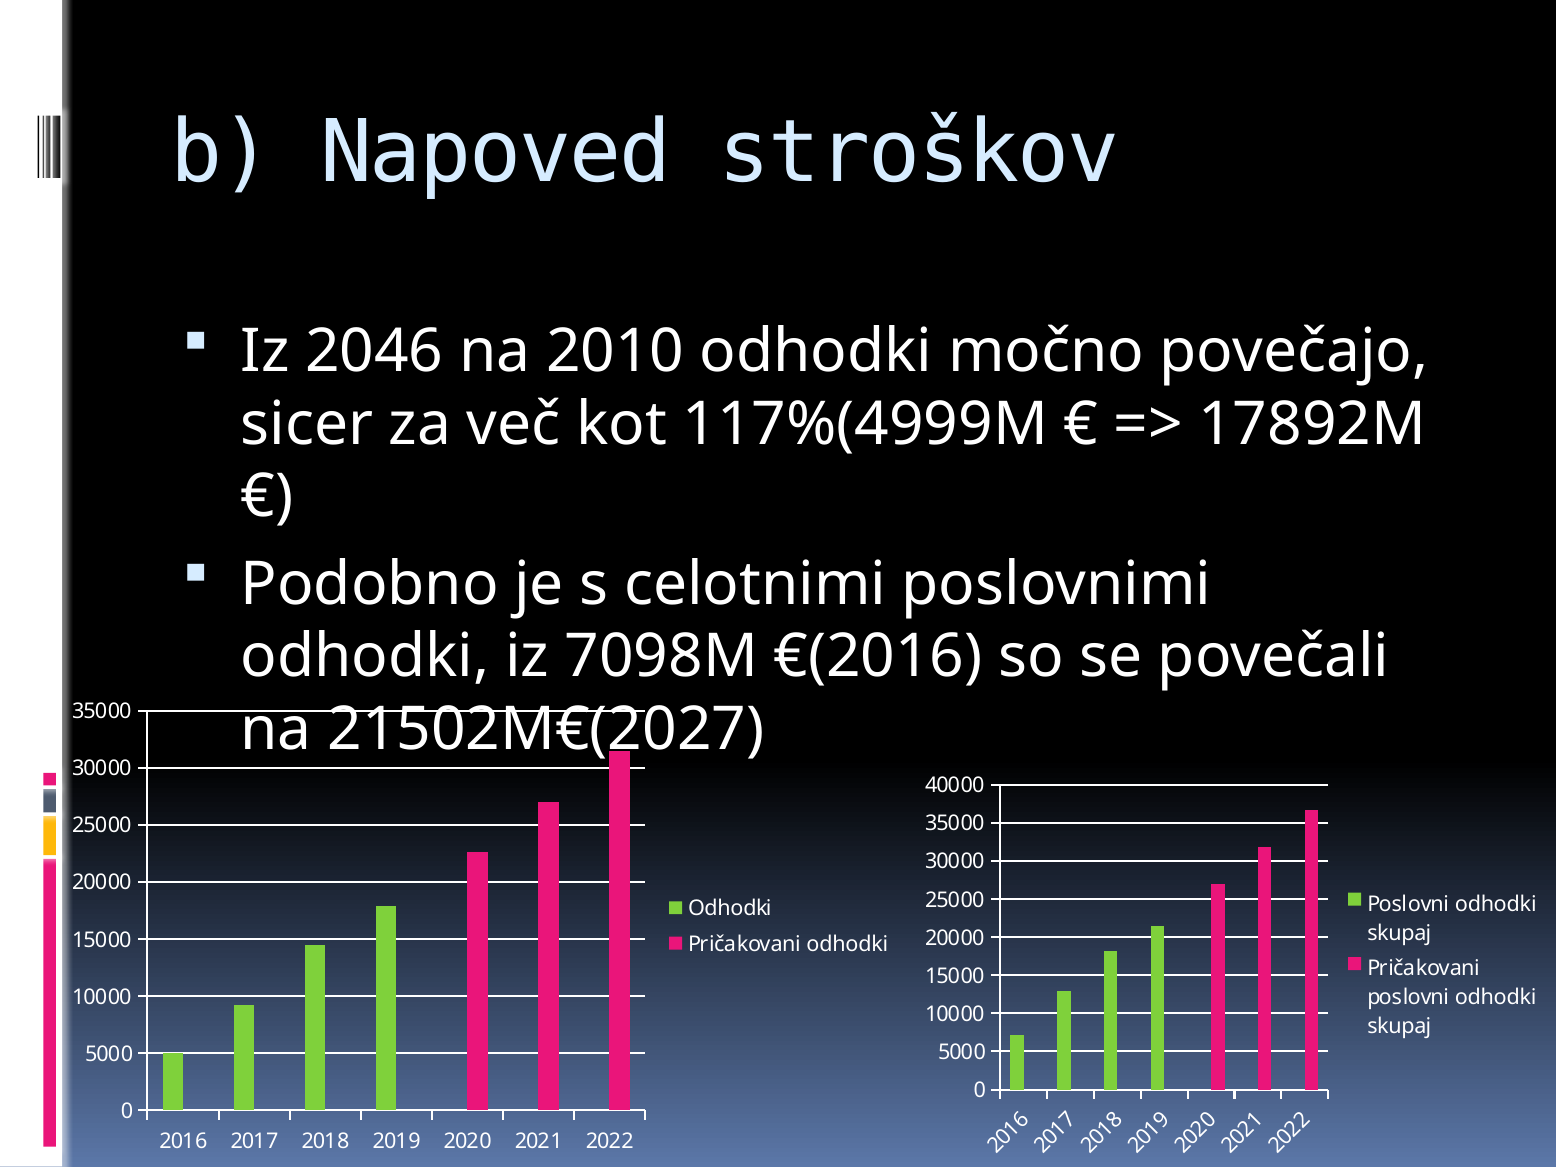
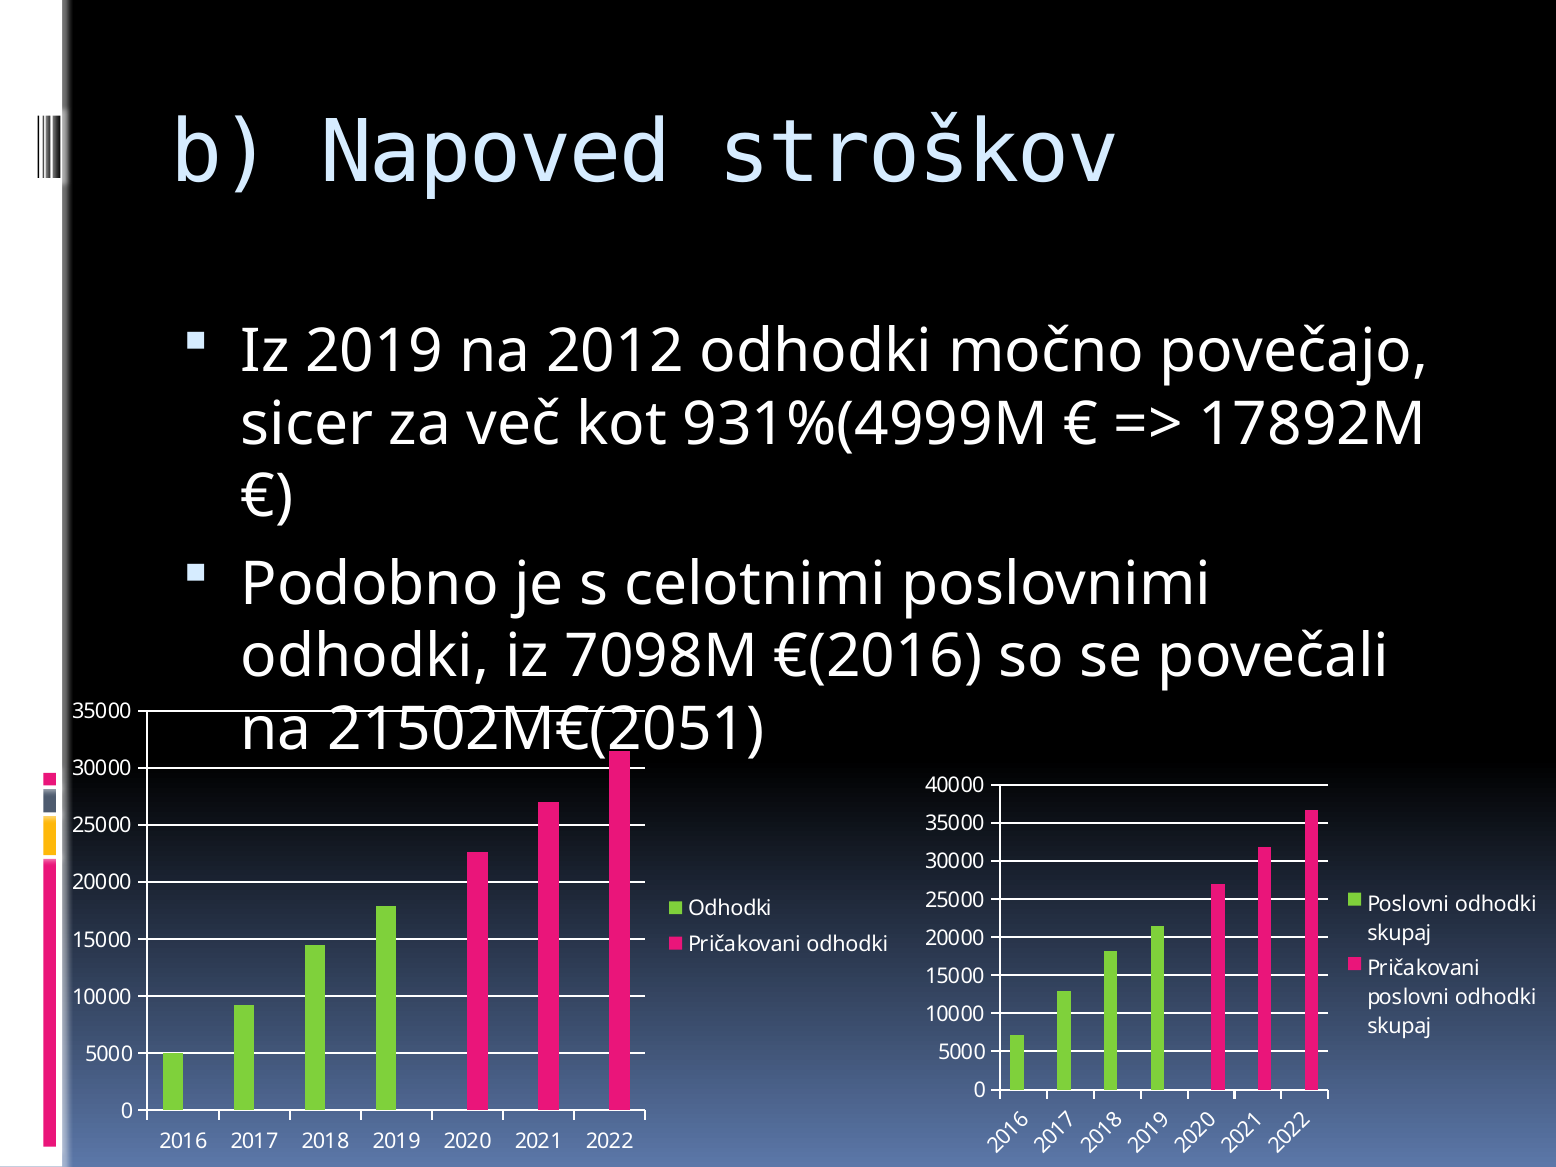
Iz 2046: 2046 -> 2019 (374, 352)
2010: 2010 -> 2012 (615, 352)
117%(4999M: 117%(4999M -> 931%(4999M (865, 424)
21502M€(2027: 21502M€(2027 -> 21502M€(2051 (546, 729)
